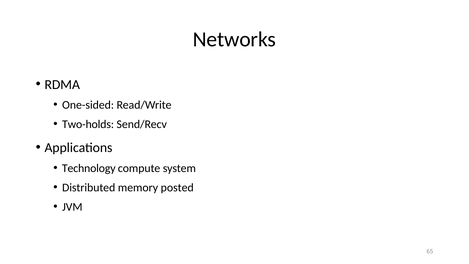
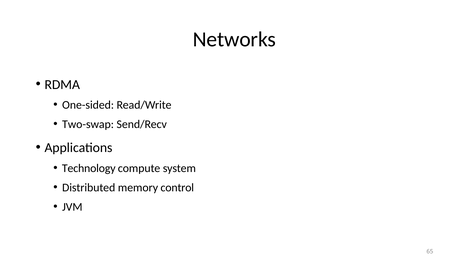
Two-holds: Two-holds -> Two-swap (88, 124)
posted: posted -> control (177, 187)
